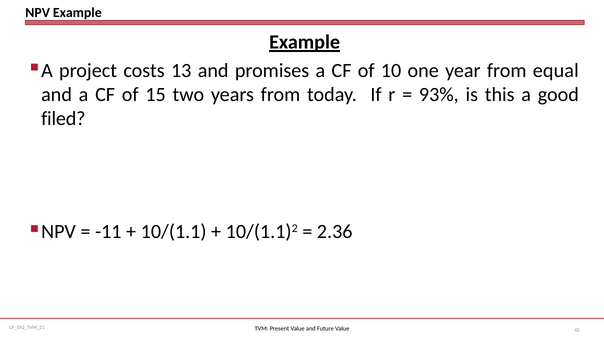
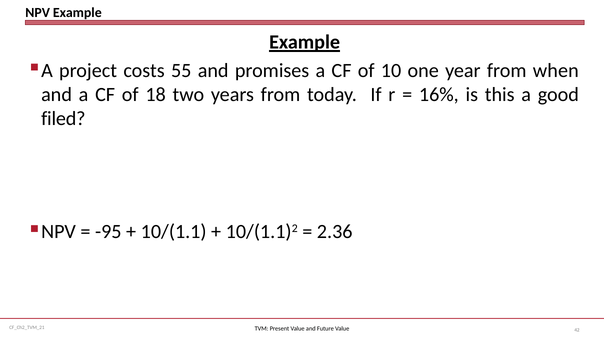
13: 13 -> 55 (181, 70)
equal: equal -> when (556, 70)
15: 15 -> 18 (156, 95)
93%: 93% -> 16% (439, 95)
-11: -11 -> -95 (108, 231)
